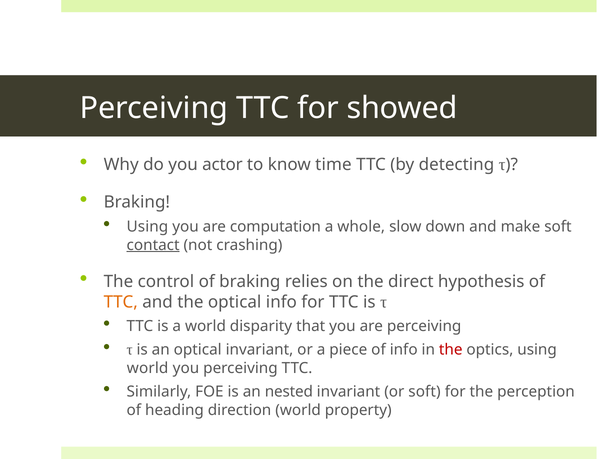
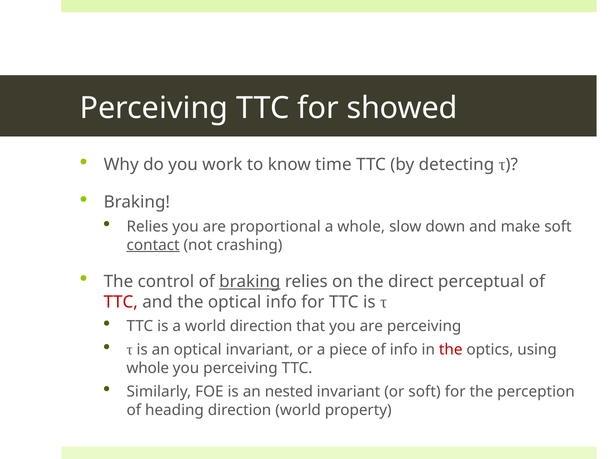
actor: actor -> work (222, 165)
Using: Using -> Relies (147, 227)
computation: computation -> proportional (275, 227)
braking underline: none -> present (250, 282)
hypothesis: hypothesis -> perceptual (481, 282)
TTC colour: orange -> red (121, 302)
world disparity: disparity -> direction (261, 326)
world: world -> whole (148, 368)
